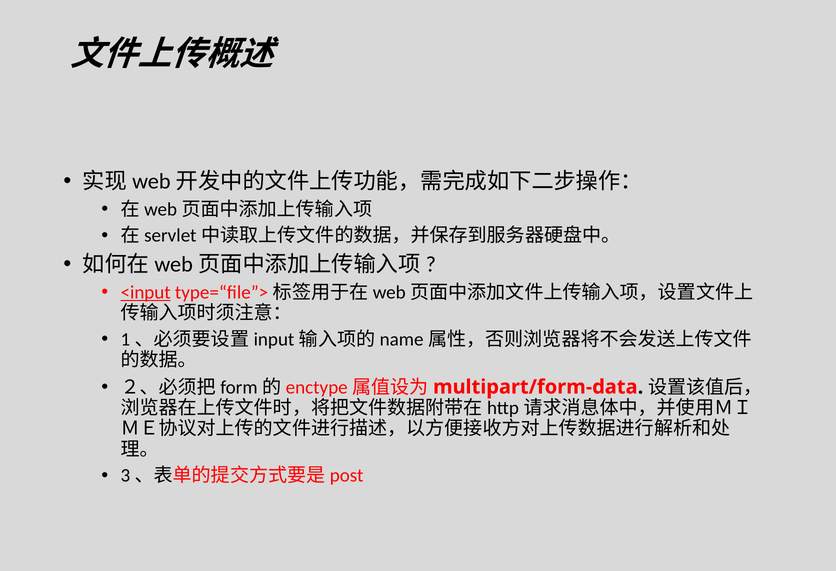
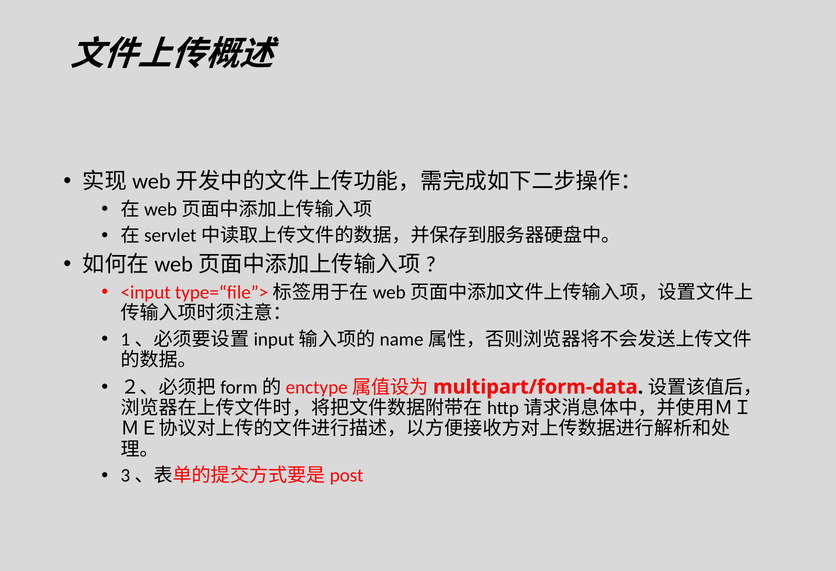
<input underline: present -> none (146, 293)
